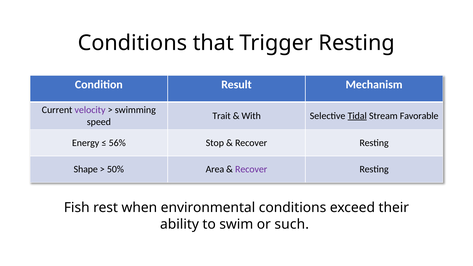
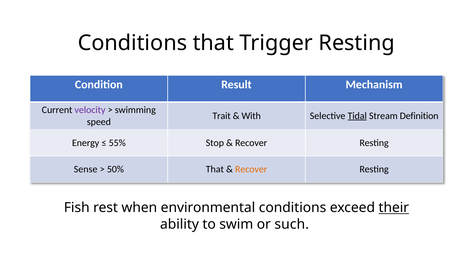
Favorable: Favorable -> Definition (419, 116)
56%: 56% -> 55% (117, 143)
Shape: Shape -> Sense (86, 169)
50% Area: Area -> That (215, 169)
Recover colour: purple -> orange (251, 169)
their underline: none -> present (394, 208)
